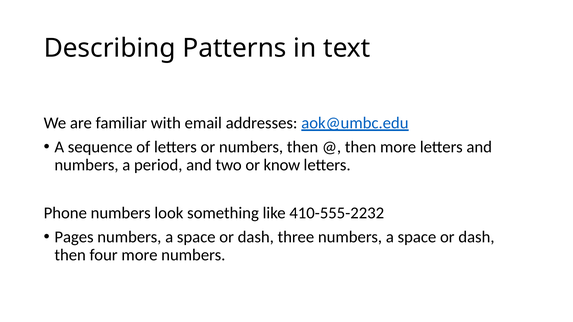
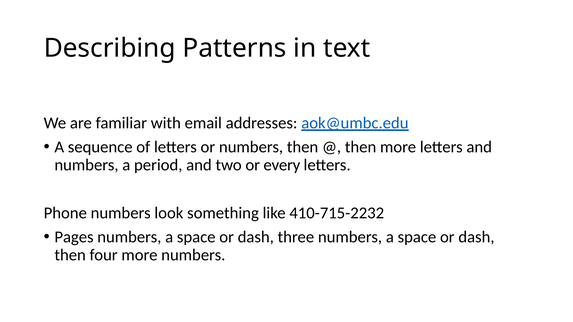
know: know -> every (282, 165)
410-555-2232: 410-555-2232 -> 410-715-2232 (337, 213)
